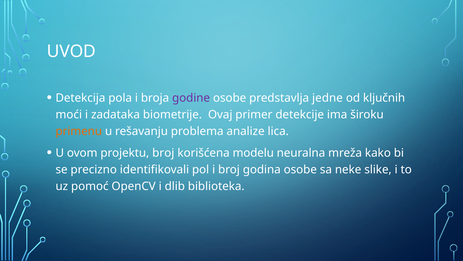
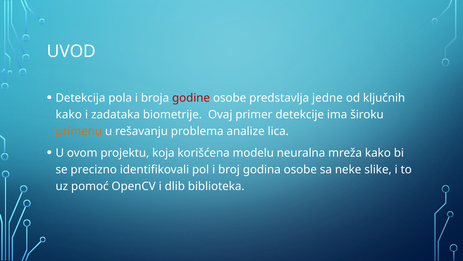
godine colour: purple -> red (191, 98)
moći: moći -> kako (69, 114)
projektu broj: broj -> koja (163, 153)
